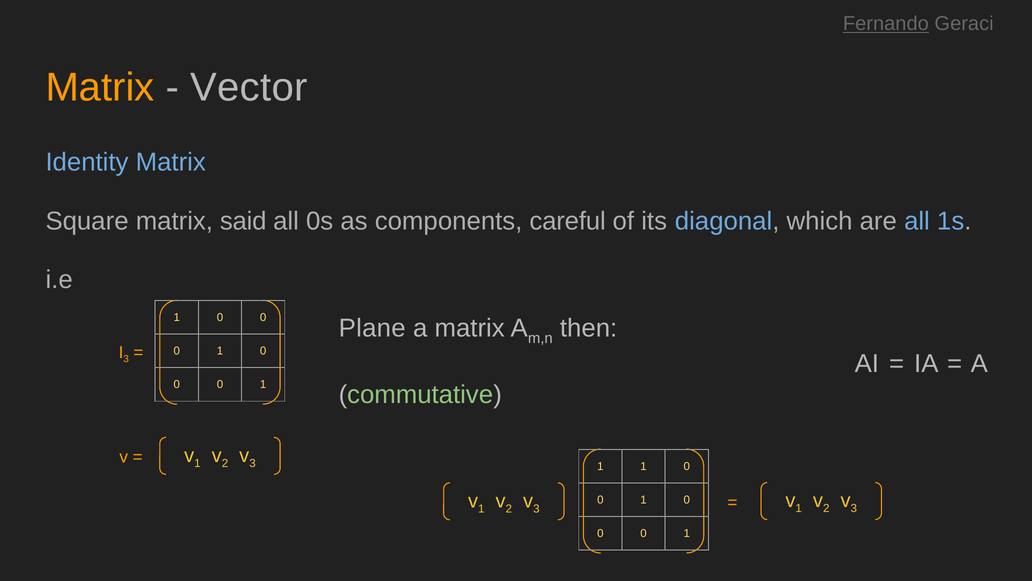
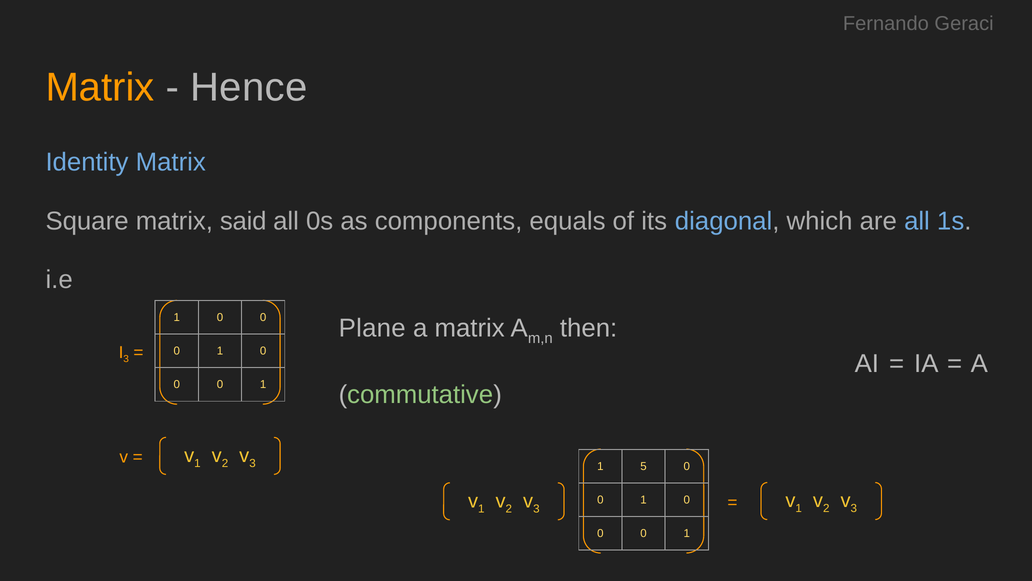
Fernando underline: present -> none (886, 24)
Vector: Vector -> Hence (249, 87)
careful: careful -> equals (567, 221)
1 1: 1 -> 5 (644, 466)
